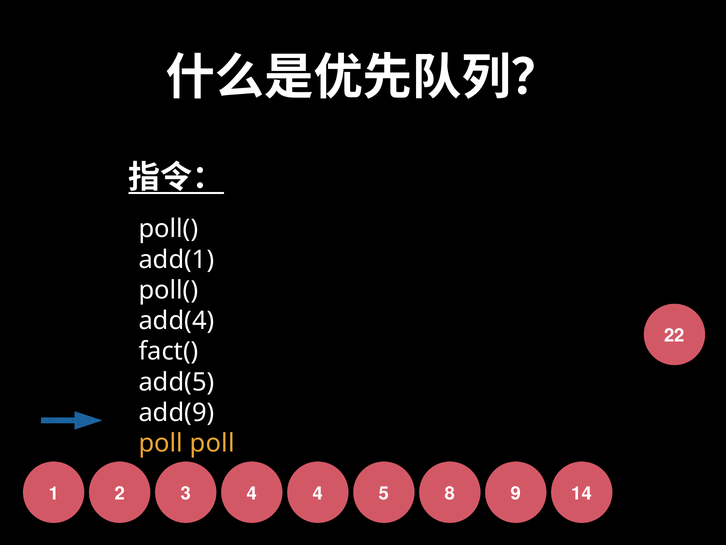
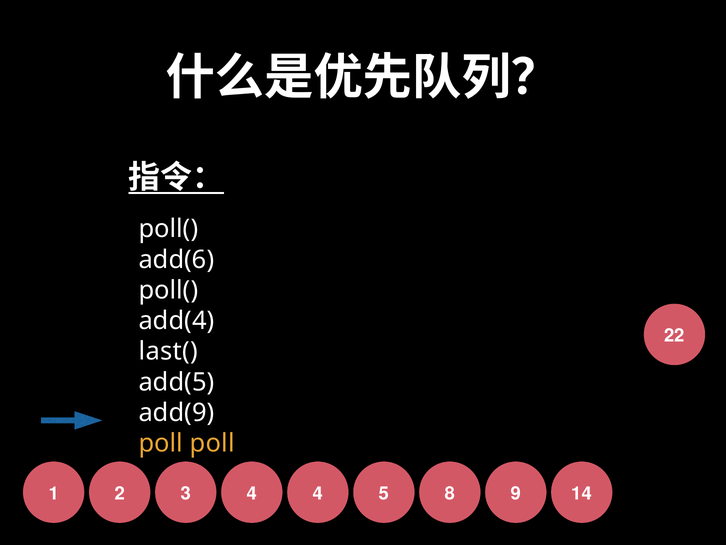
add(1: add(1 -> add(6 (176, 259)
fact(: fact( -> last( (168, 351)
